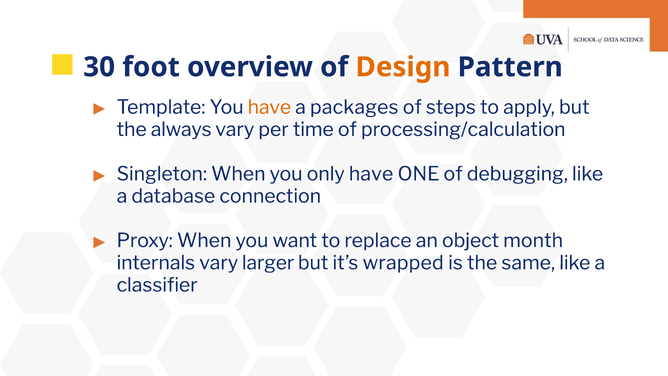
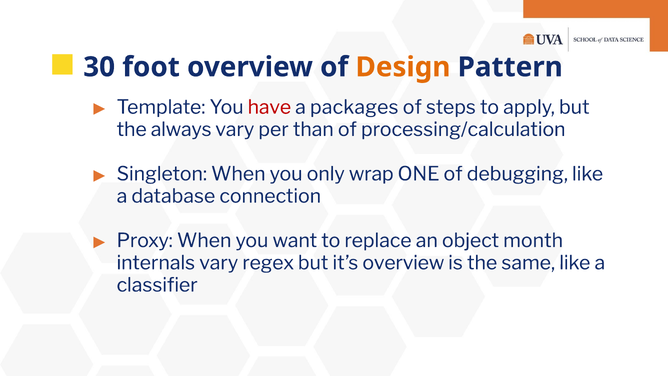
have colour: orange -> red (269, 107)
time: time -> than (313, 129)
only have: have -> wrap (371, 174)
larger: larger -> regex (268, 263)
it’s wrapped: wrapped -> overview (403, 263)
